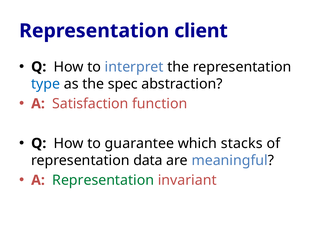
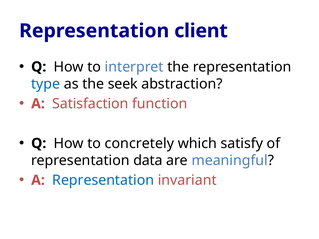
spec: spec -> seek (123, 84)
guarantee: guarantee -> concretely (139, 144)
stacks: stacks -> satisfy (242, 144)
Representation colour: green -> blue (103, 180)
